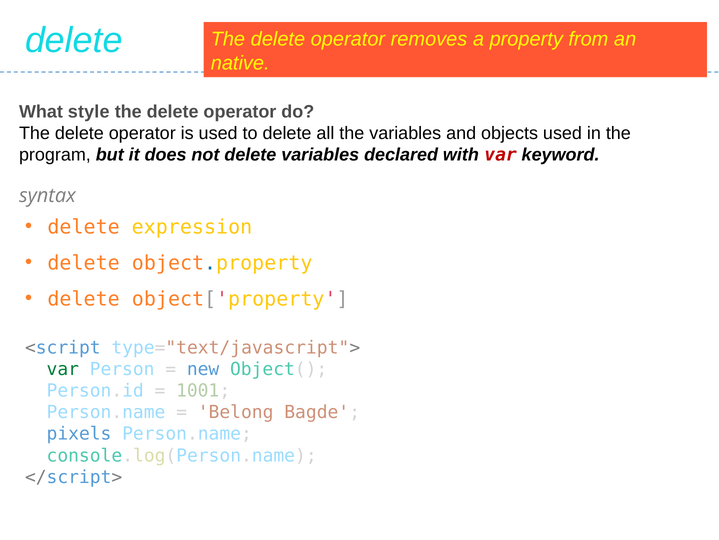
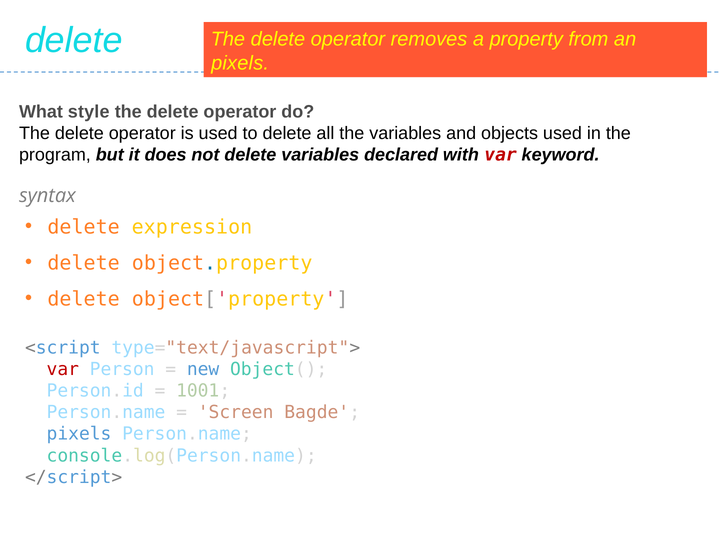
native: native -> pixels (240, 63)
var colour: green -> red (63, 369)
Belong: Belong -> Screen (236, 412)
